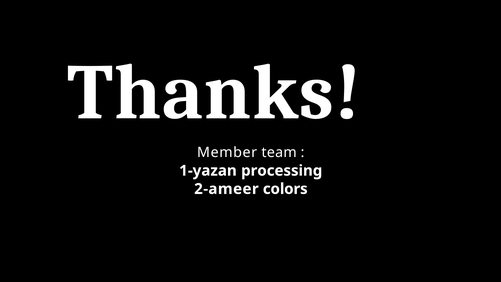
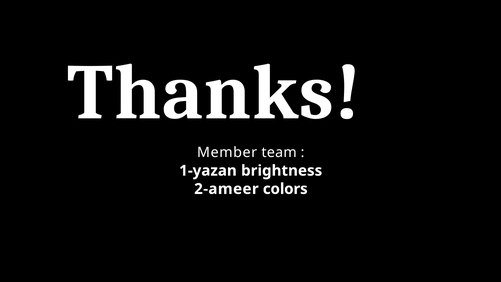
processing: processing -> brightness (282, 171)
